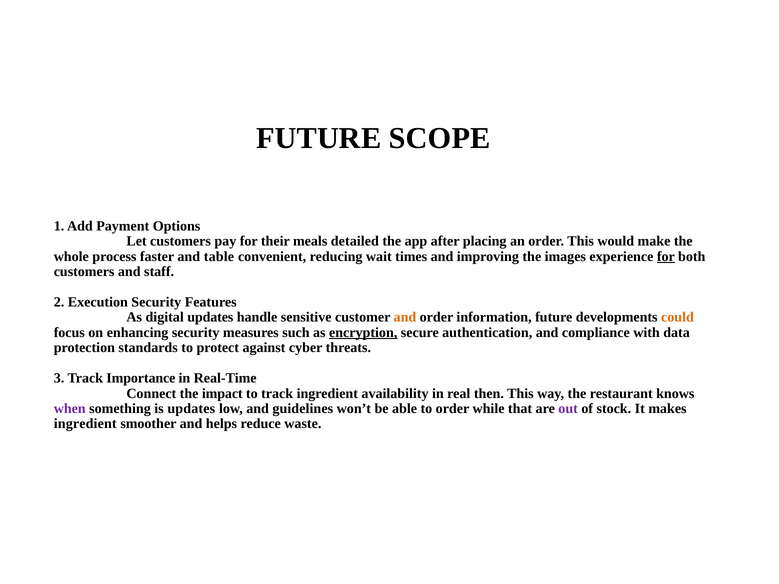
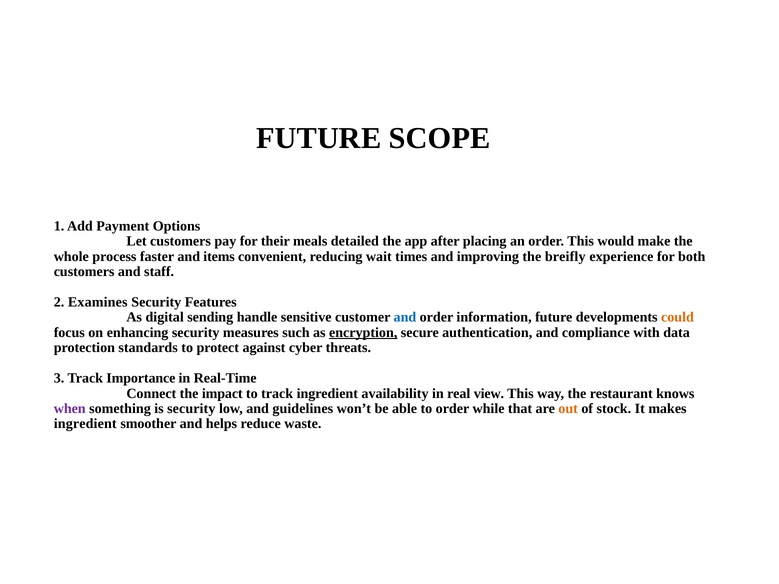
table: table -> items (219, 257)
images: images -> breifly (565, 257)
for underline: present -> none (666, 257)
Execution: Execution -> Examines (98, 302)
digital updates: updates -> sending (210, 317)
and colour: orange -> blue (405, 317)
then: then -> view (489, 394)
is updates: updates -> security (191, 409)
out colour: purple -> orange (568, 409)
